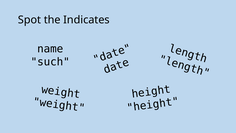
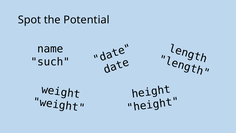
Indicates: Indicates -> Potential (86, 20)
